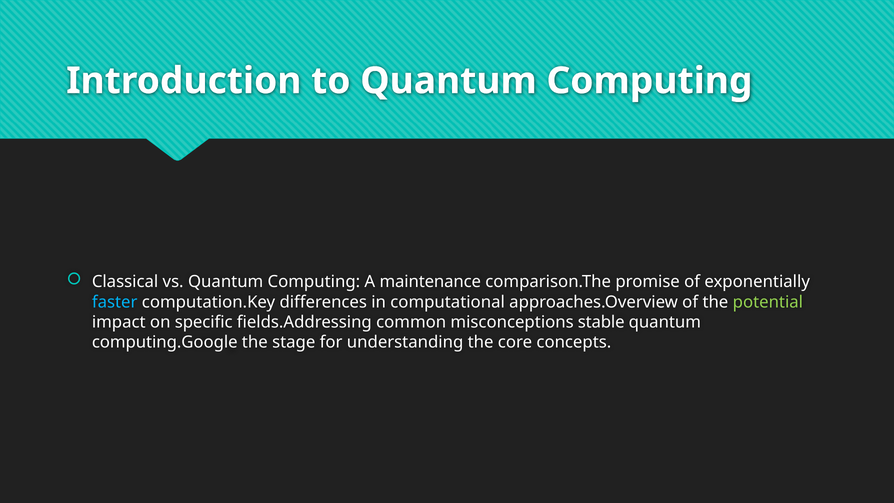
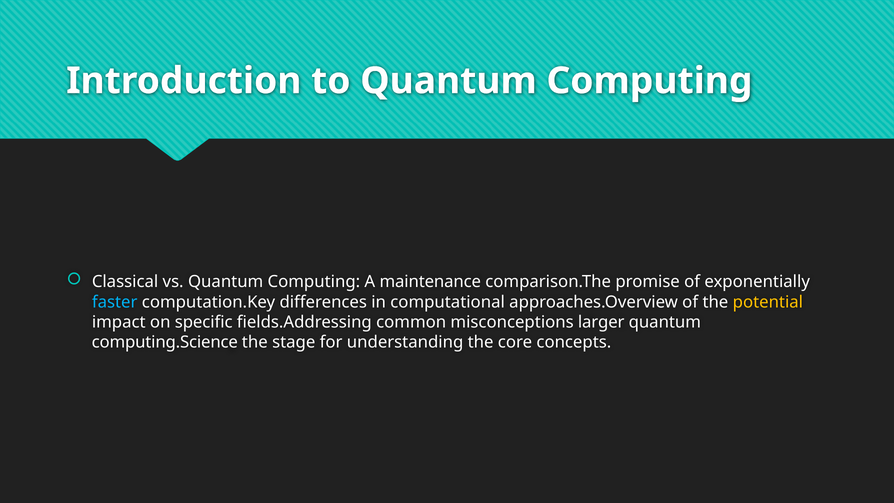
potential colour: light green -> yellow (768, 302)
stable: stable -> larger (601, 322)
computing.Google: computing.Google -> computing.Science (165, 342)
